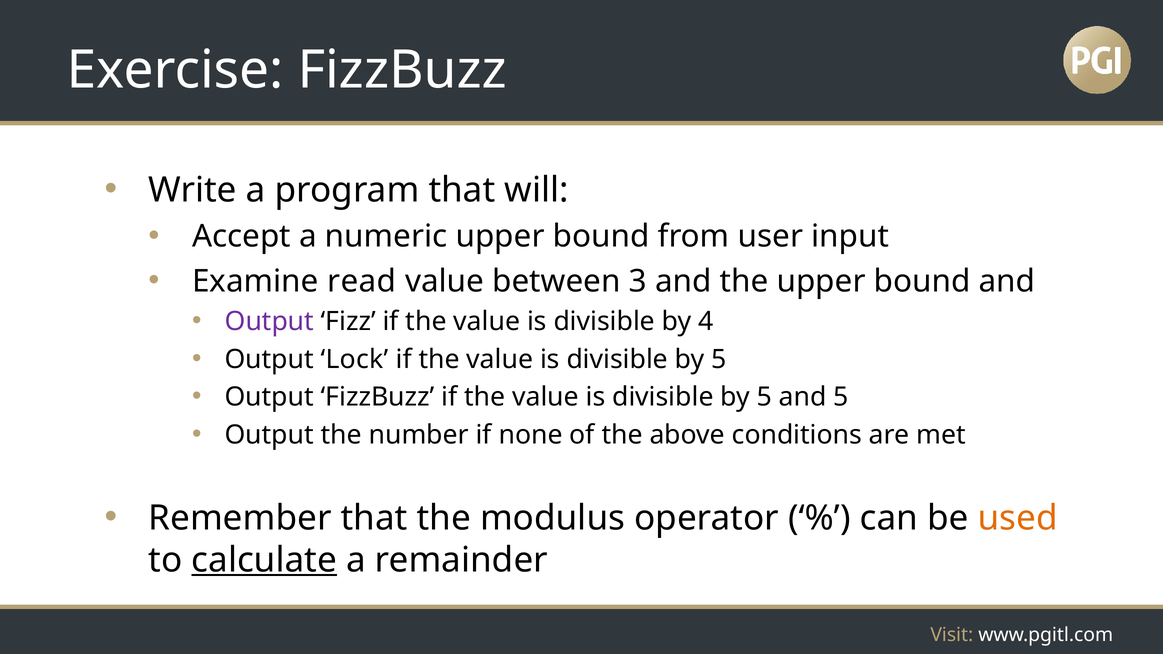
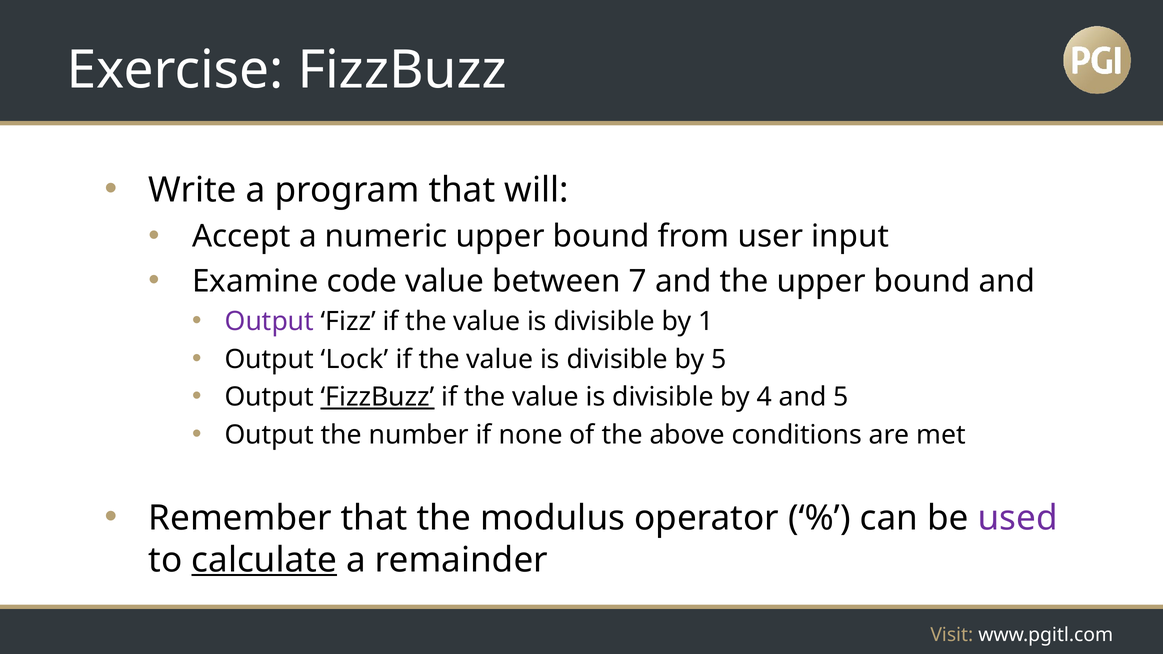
read: read -> code (362, 281)
3: 3 -> 7 (638, 281)
4: 4 -> 1 (706, 322)
FizzBuzz underline: none -> present (378, 397)
5: 5 -> 4 (764, 397)
used colour: orange -> purple (1018, 518)
